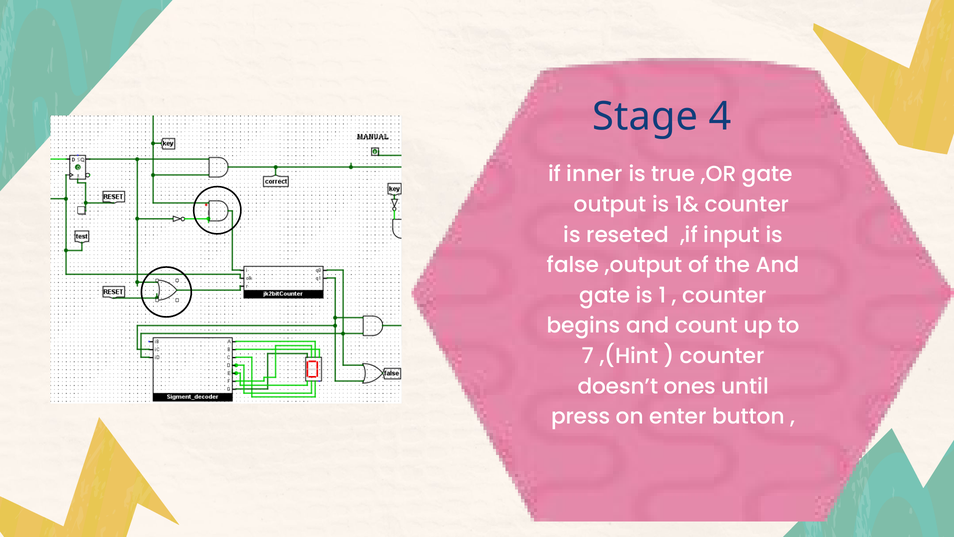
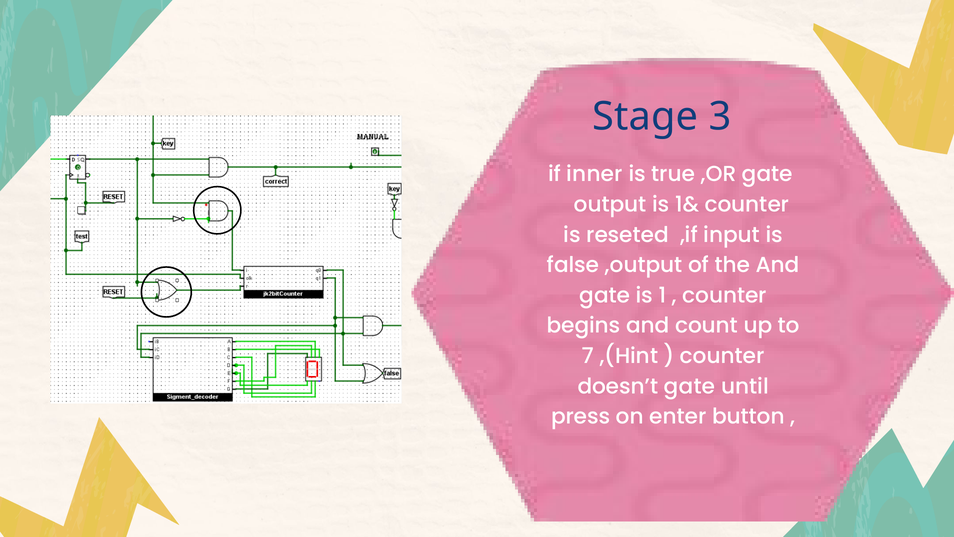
4: 4 -> 3 (720, 116)
doesn’t ones: ones -> gate (690, 386)
